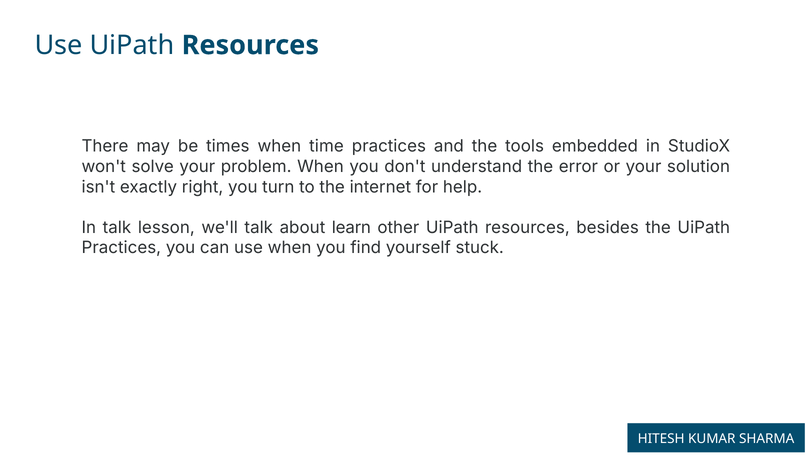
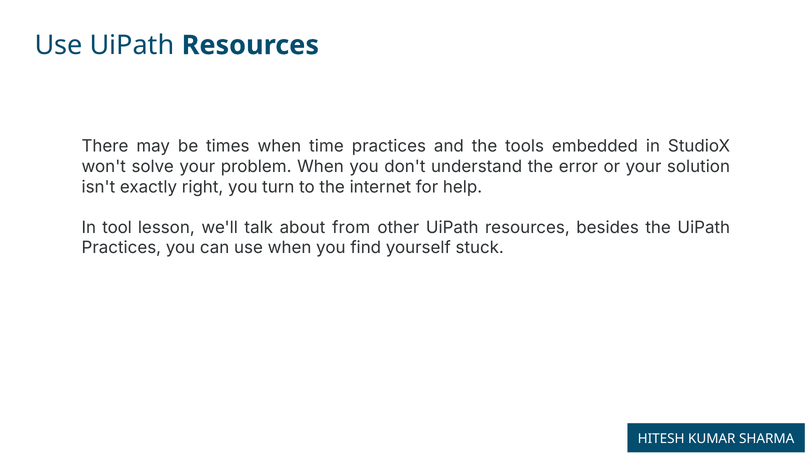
In talk: talk -> tool (117, 227)
learn: learn -> from (351, 227)
